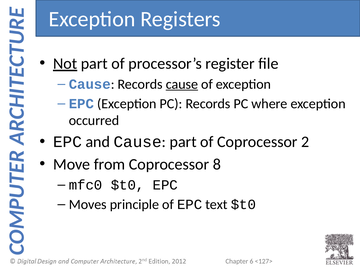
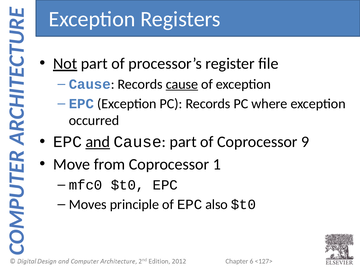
and underline: none -> present (98, 142)
2: 2 -> 9 (305, 142)
8: 8 -> 1 (217, 164)
text: text -> also (217, 205)
